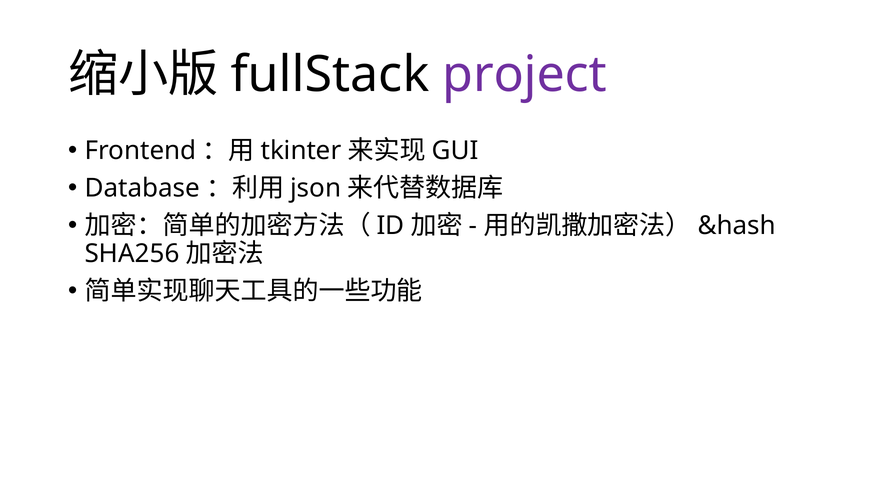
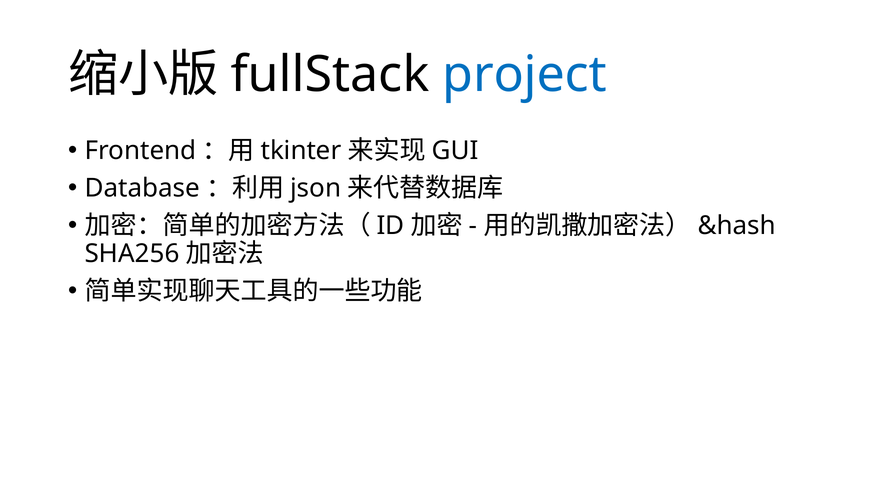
project colour: purple -> blue (525, 75)
